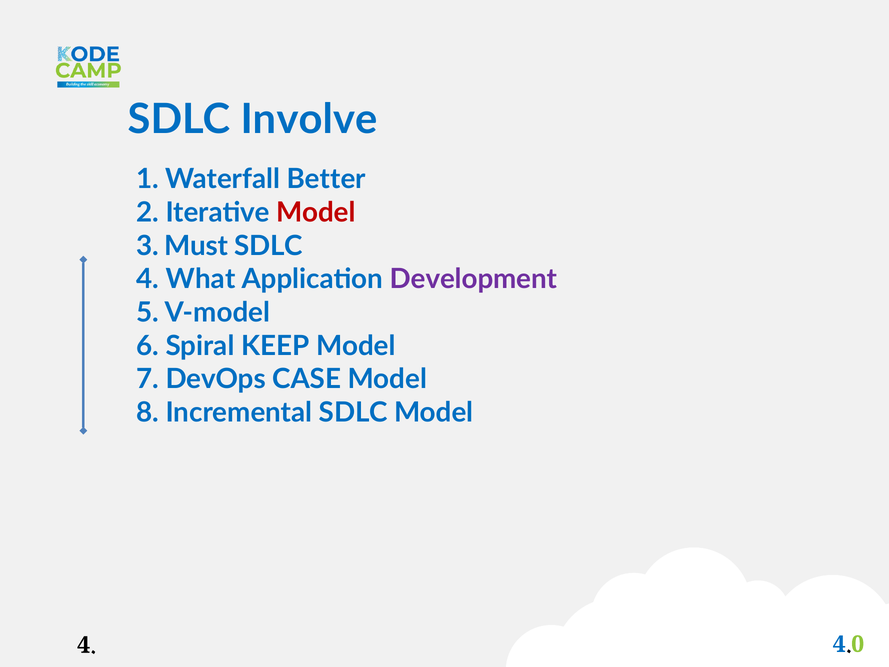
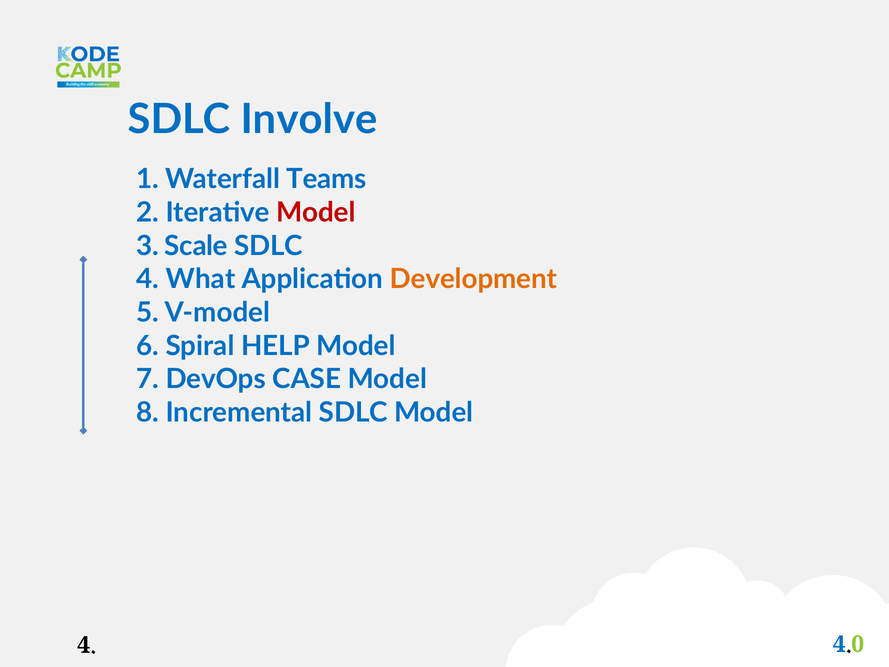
Better: Better -> Teams (326, 179)
Must: Must -> Scale (196, 246)
Development colour: purple -> orange (473, 279)
KEEP: KEEP -> HELP (275, 346)
